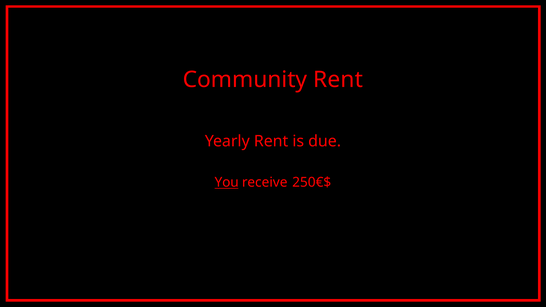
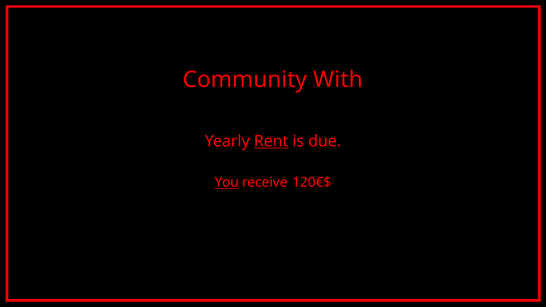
Community Rent: Rent -> With (338, 80)
Rent underline: none -> present (271, 141)
250€$: 250€$ -> 120€$ (312, 182)
